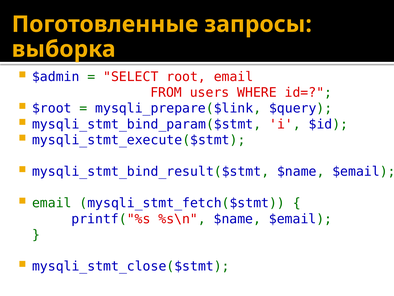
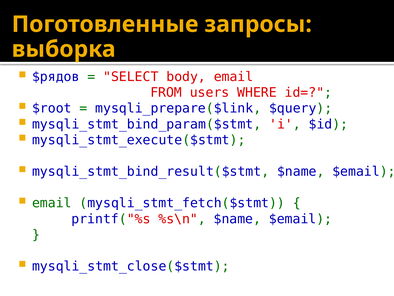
$admin: $admin -> $рядов (56, 77)
root: root -> body (186, 77)
